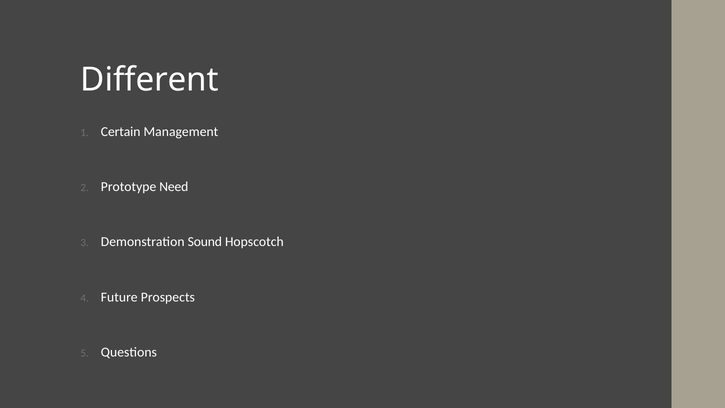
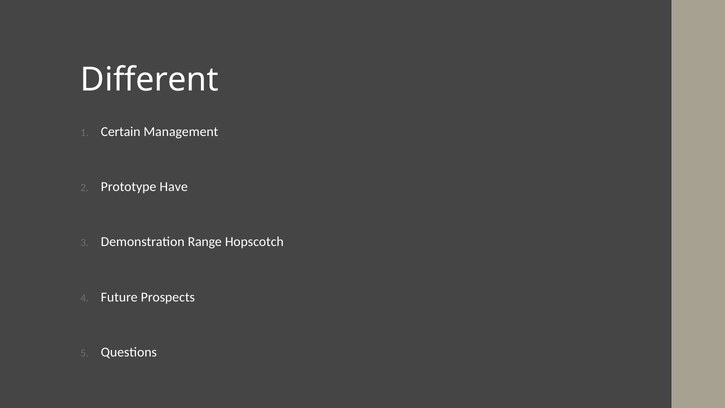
Need: Need -> Have (174, 187)
Sound: Sound -> Range (205, 242)
